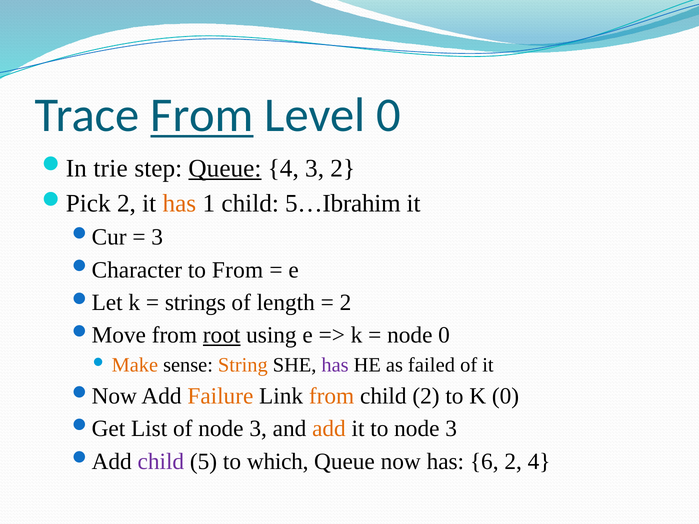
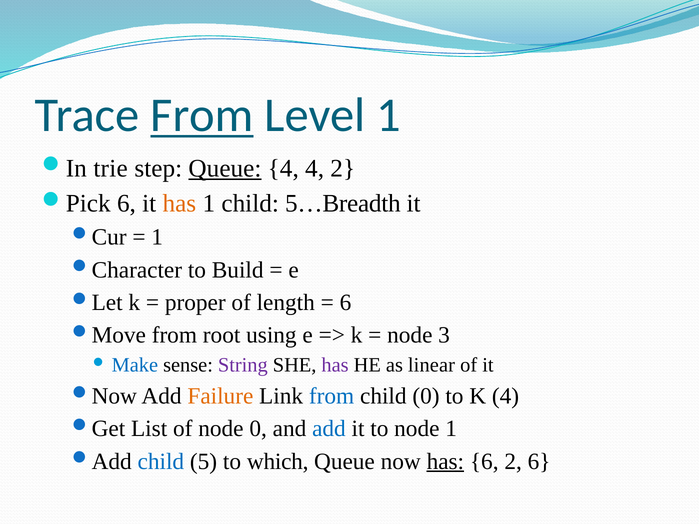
Level 0: 0 -> 1 (389, 115)
4 3: 3 -> 4 (315, 168)
2: 2 -> 6 (126, 204)
5…Ibrahim: 5…Ibrahim -> 5…Breadth (343, 204)
3: 3 -> 1 (157, 237)
to From: From -> Build (238, 270)
strings: strings -> proper (195, 303)
2: 2 -> 6 (345, 303)
root underline: present -> none (222, 335)
node 0: 0 -> 3 (444, 335)
Make colour: orange -> blue (135, 365)
String colour: orange -> purple (243, 365)
failed: failed -> linear (431, 365)
from colour: orange -> blue (332, 396)
child 2: 2 -> 0 (426, 396)
K 0: 0 -> 4 (506, 396)
of node 3: 3 -> 0 (258, 429)
add colour: orange -> blue (329, 429)
to node 3: 3 -> 1 (451, 429)
child colour: purple -> blue (161, 462)
has underline: none -> present (445, 462)
2 4: 4 -> 6 (539, 462)
